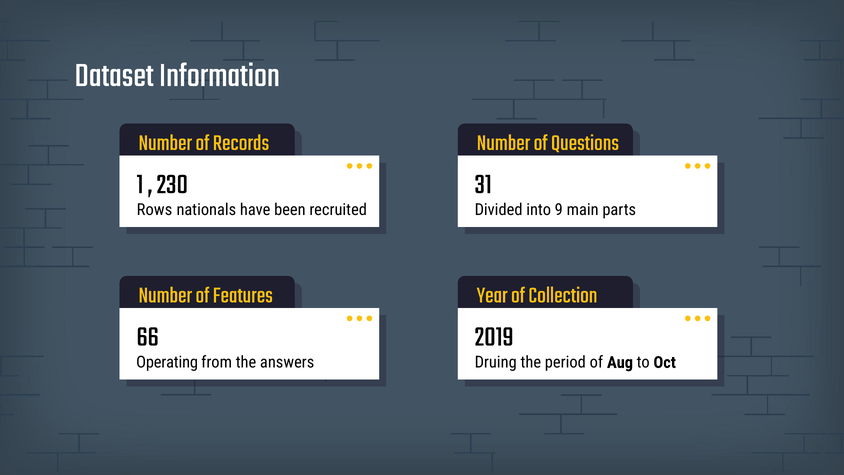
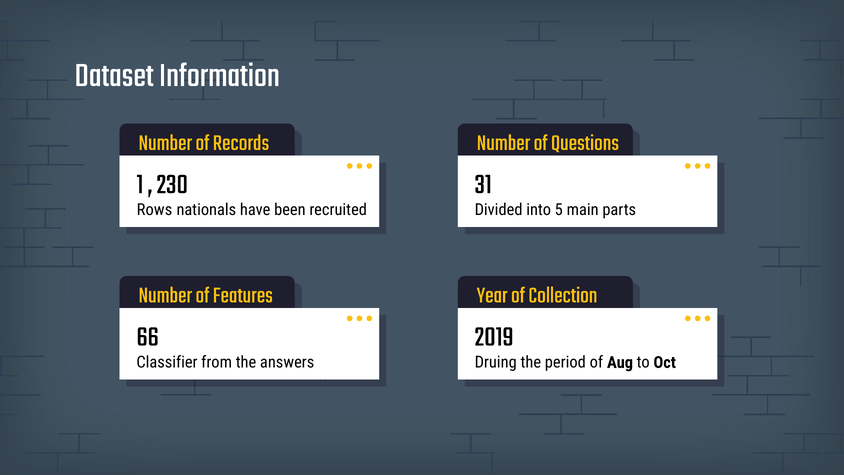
9: 9 -> 5 (559, 210)
Operating: Operating -> Classifier (167, 362)
